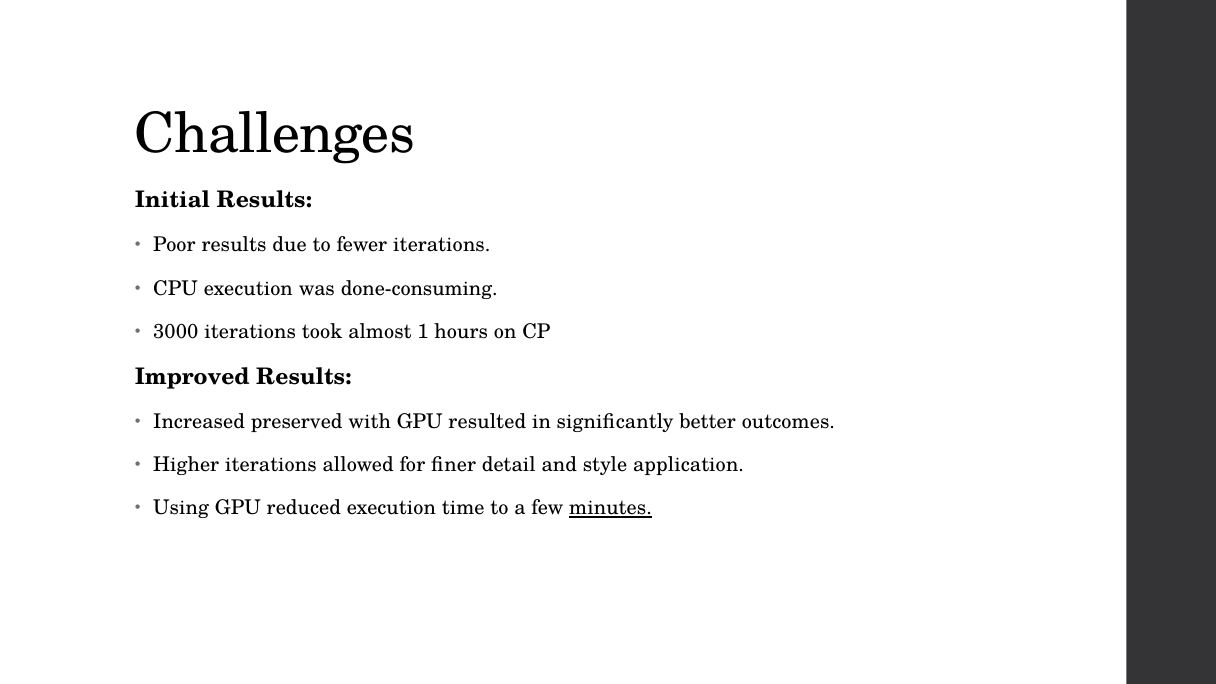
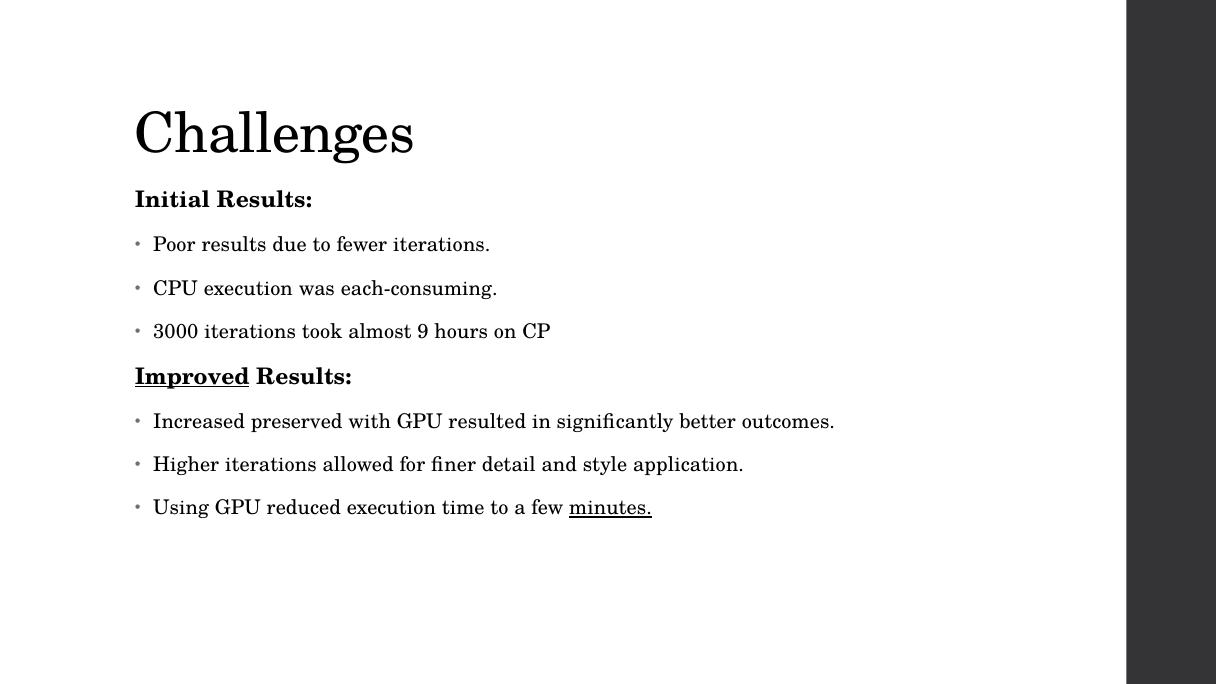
done-consuming: done-consuming -> each-consuming (419, 288)
1: 1 -> 9 (423, 332)
Improved underline: none -> present (192, 377)
